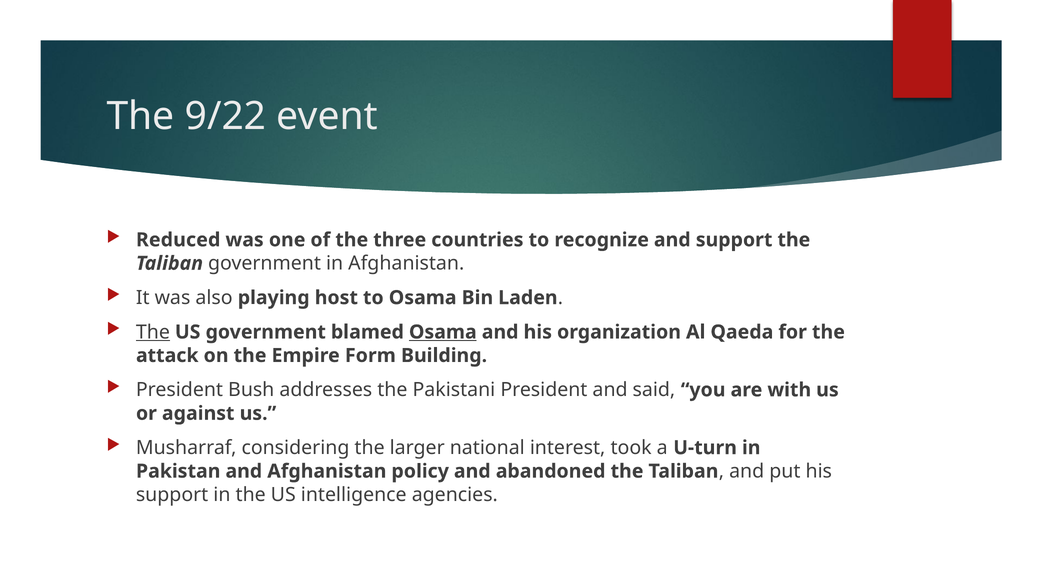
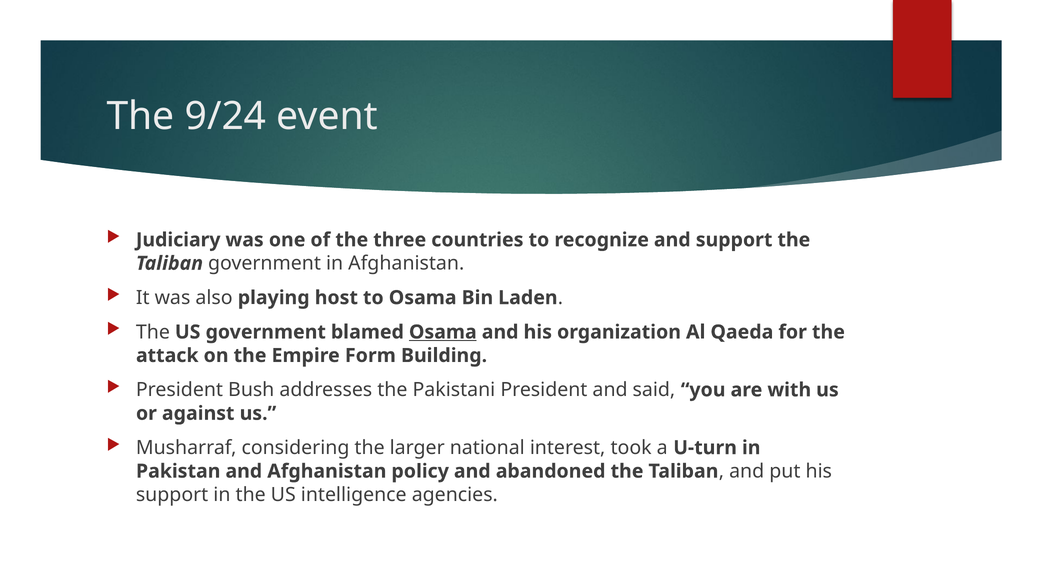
9/22: 9/22 -> 9/24 (226, 116)
Reduced: Reduced -> Judiciary (178, 240)
The underline: present -> none (153, 332)
